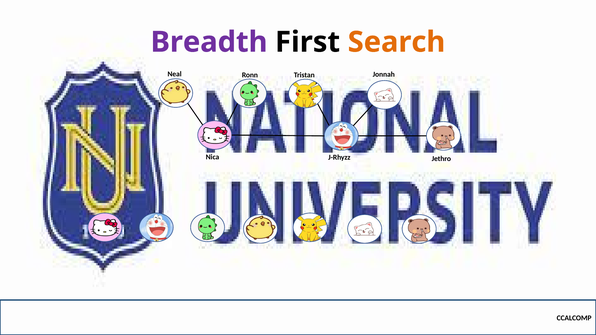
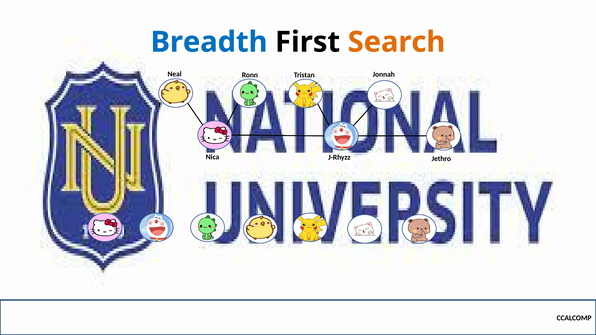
Breadth colour: purple -> blue (209, 42)
